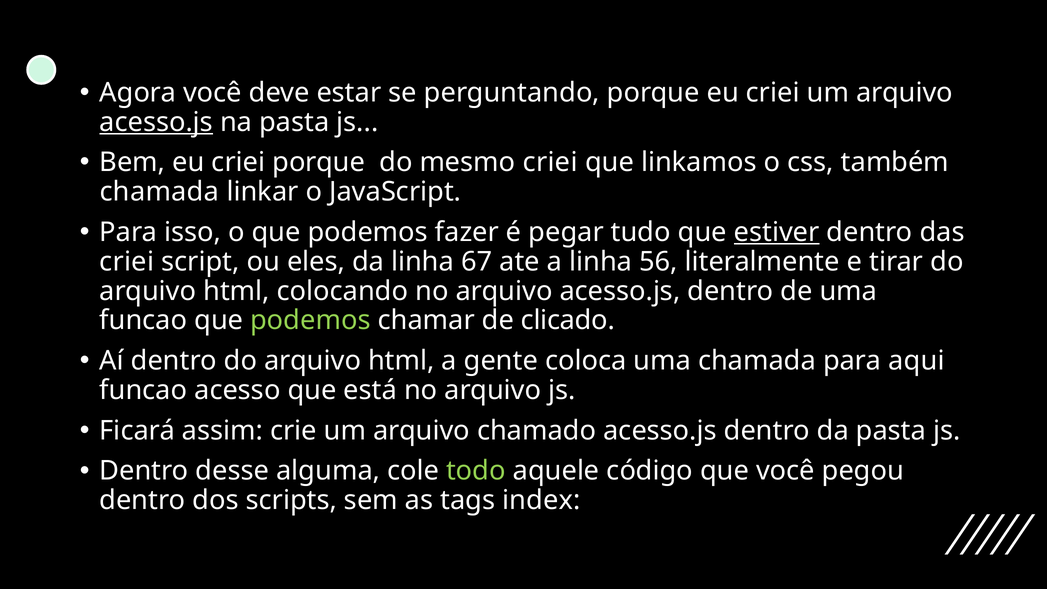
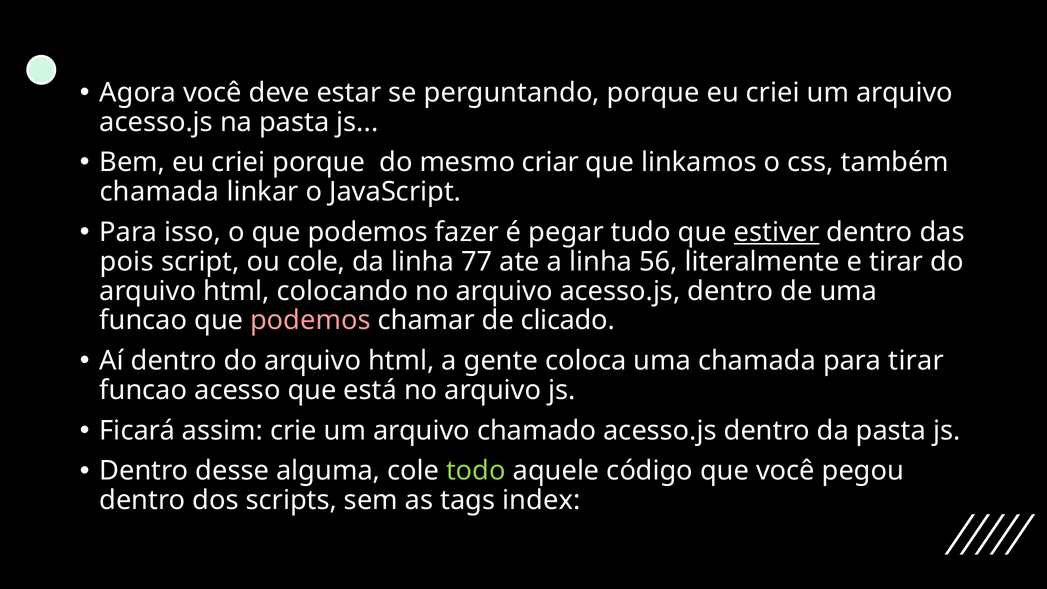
acesso.js underline: present -> none (156, 122)
mesmo criei: criei -> criar (550, 162)
criei: criei -> pois (127, 262)
ou eles: eles -> cole (316, 262)
67: 67 -> 77 (477, 262)
podemos colour: light green -> pink (310, 320)
para aqui: aqui -> tirar (916, 361)
